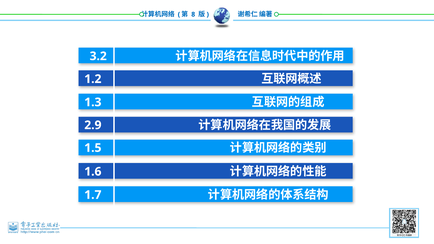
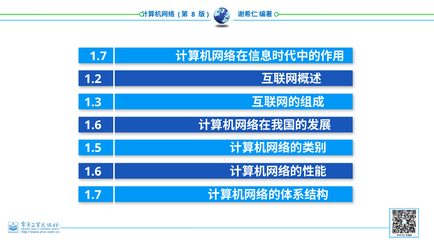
3.2: 3.2 -> 1.7 (98, 56)
2.9: 2.9 -> 1.6 (93, 125)
